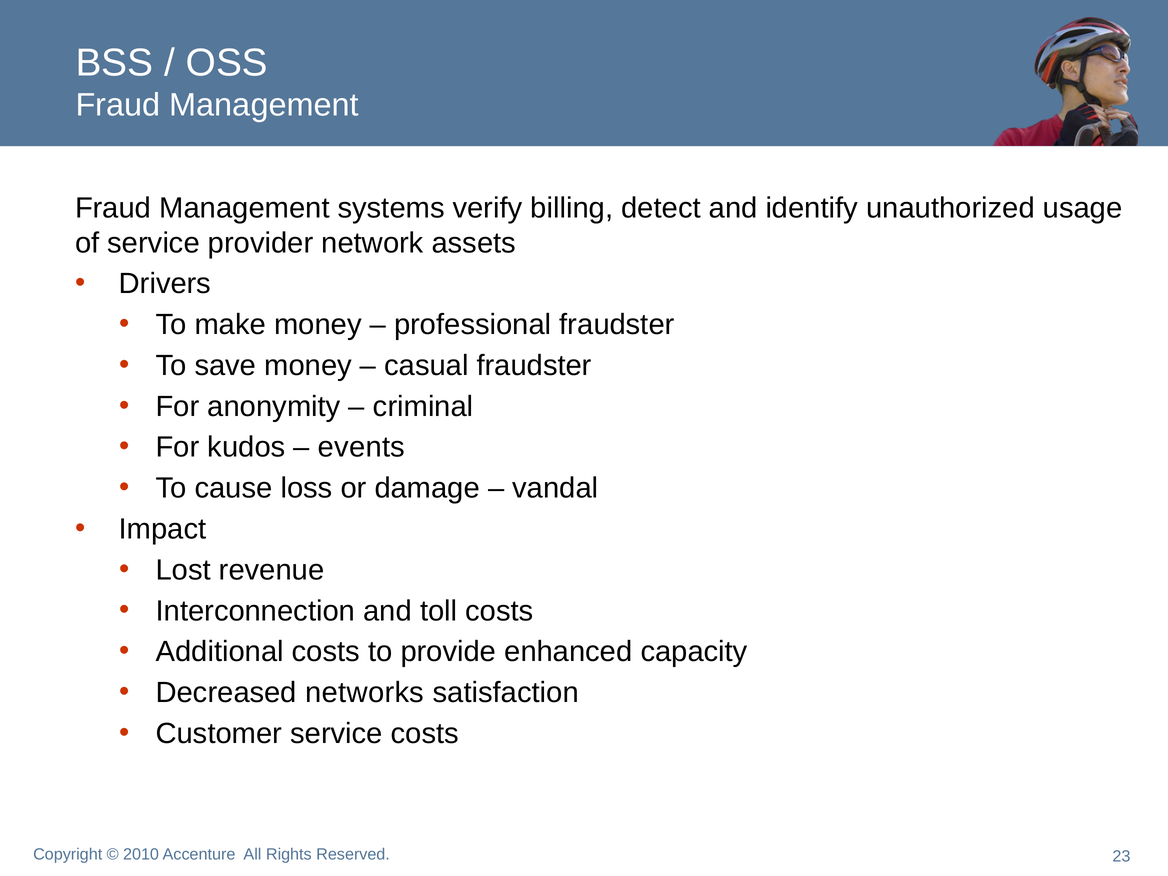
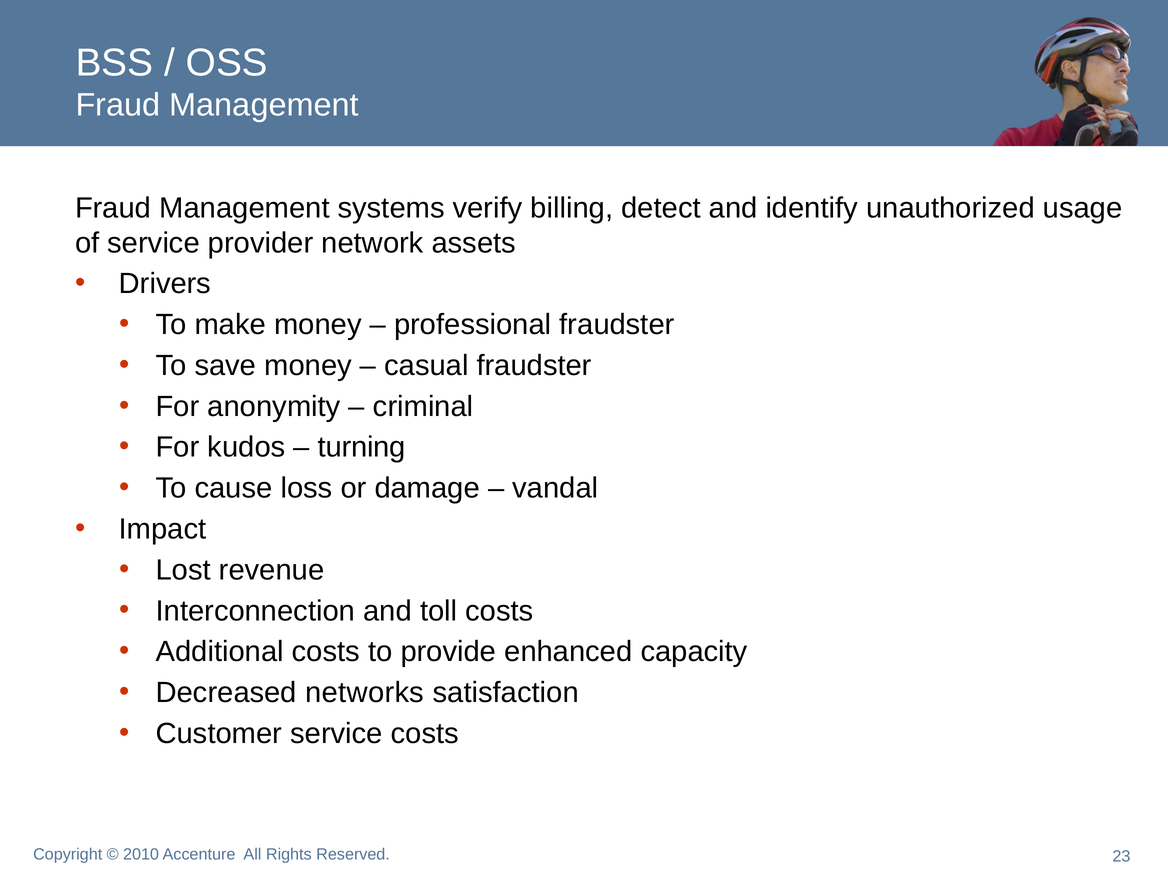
events: events -> turning (362, 447)
